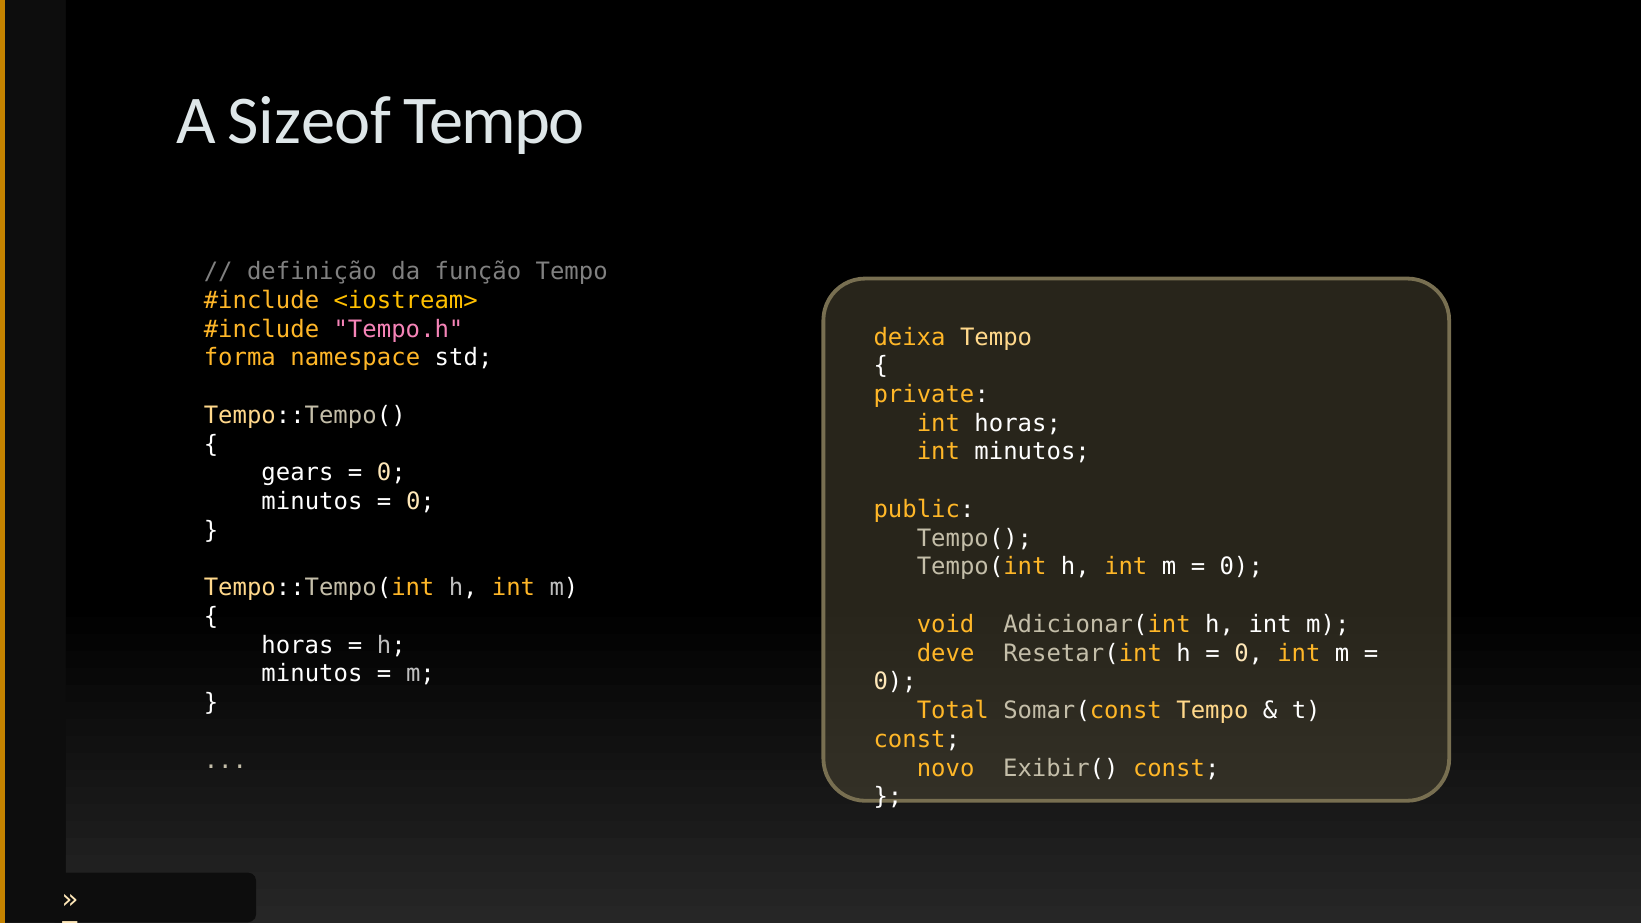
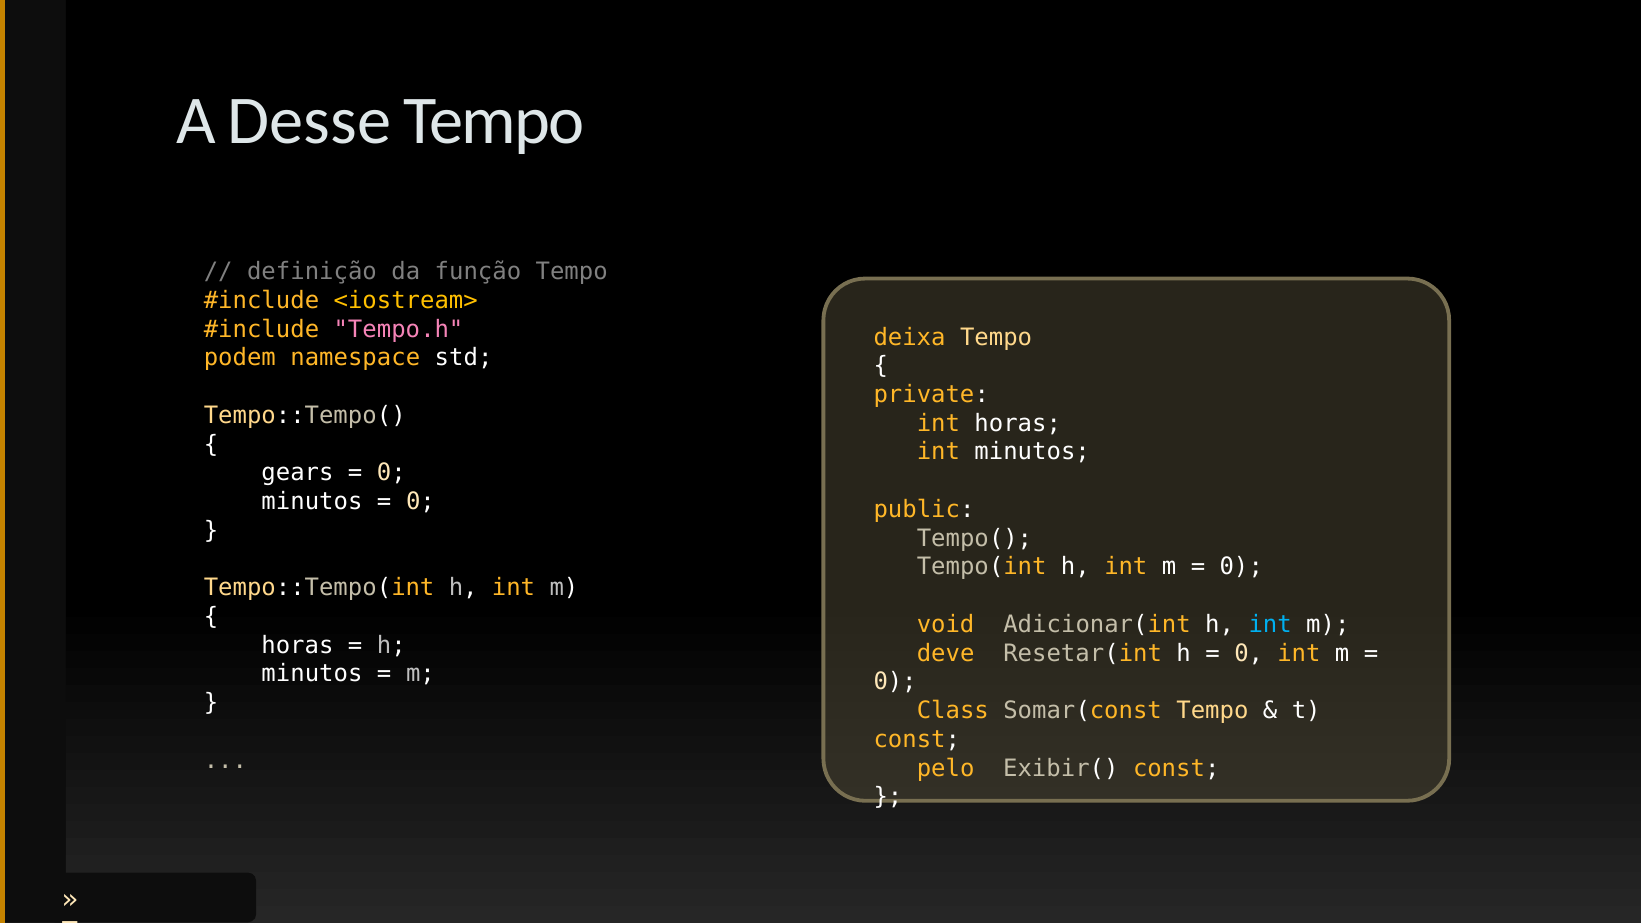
Sizeof: Sizeof -> Desse (309, 121)
forma: forma -> podem (240, 358)
int colour: white -> light blue (1270, 625)
Total: Total -> Class (953, 711)
novo: novo -> pelo (946, 768)
